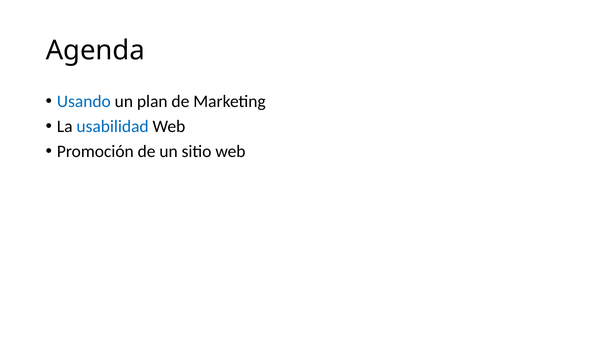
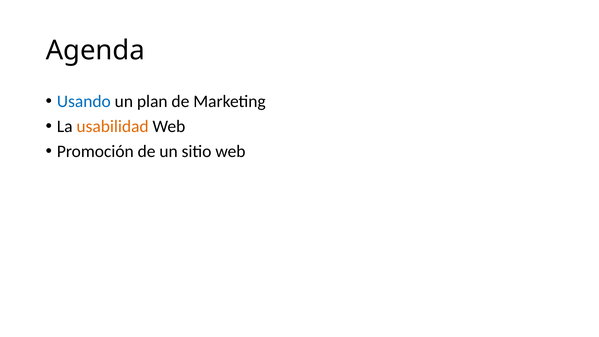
usabilidad colour: blue -> orange (113, 126)
